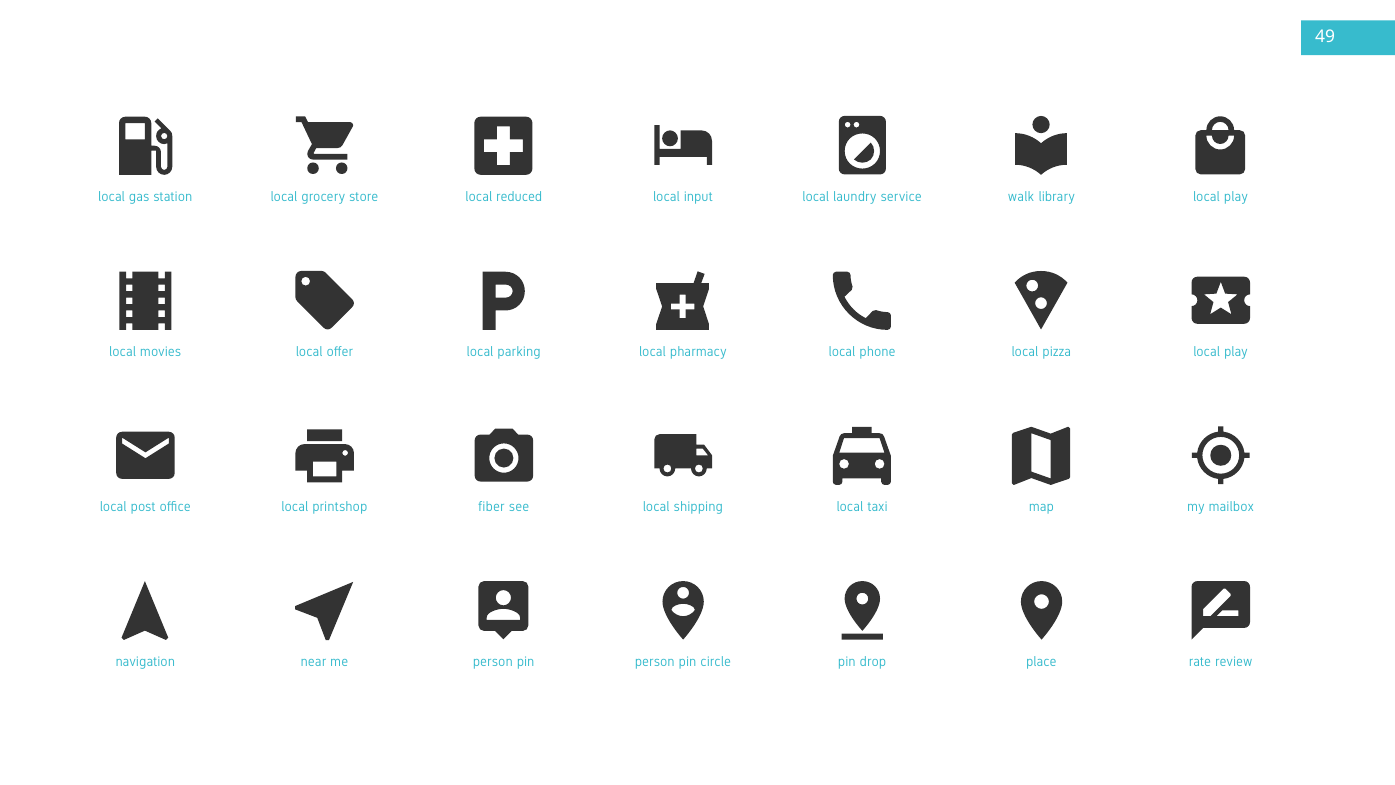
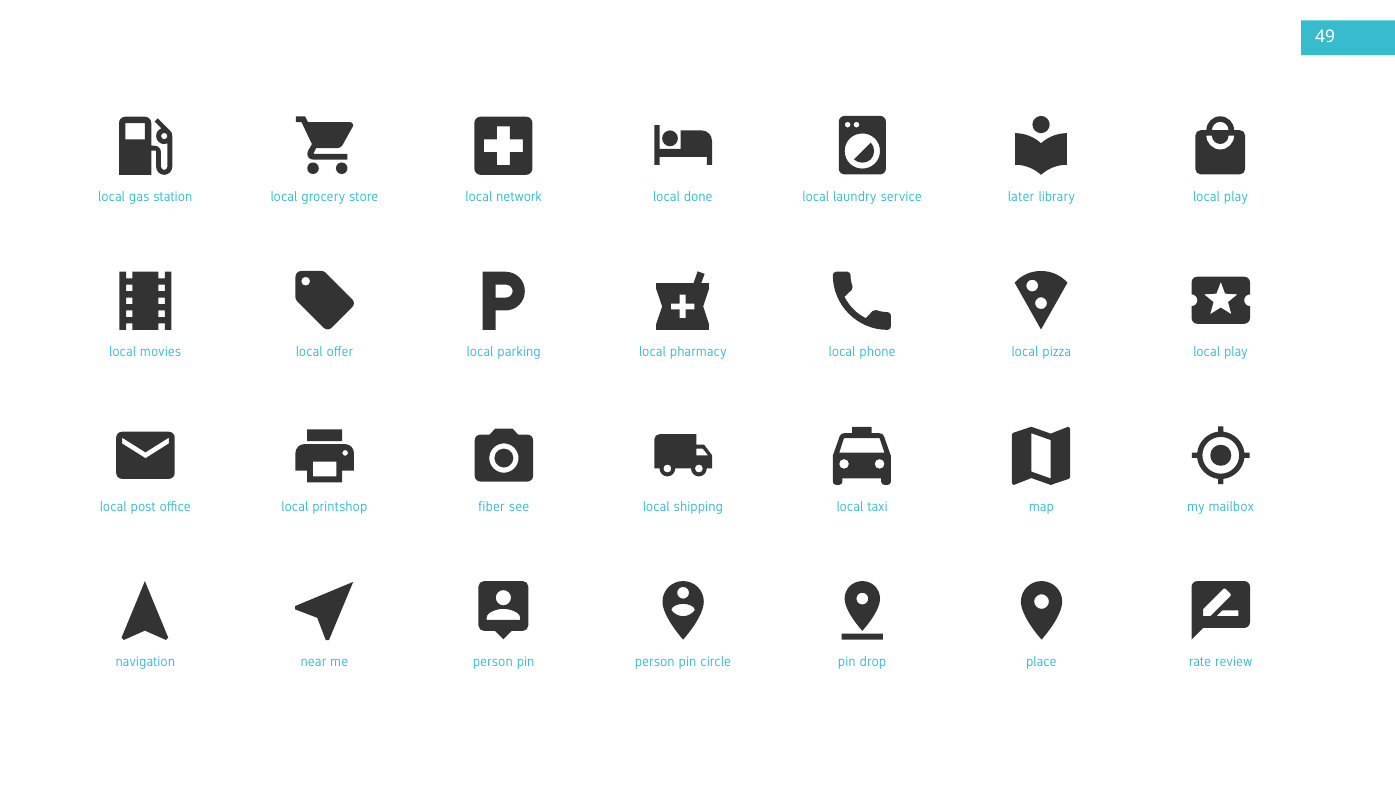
reduced: reduced -> network (519, 197)
input: input -> done (698, 197)
walk: walk -> later (1021, 197)
